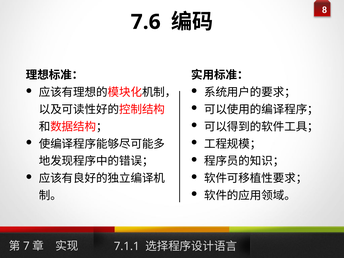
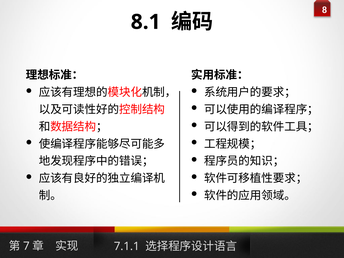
7.6: 7.6 -> 8.1 (146, 22)
